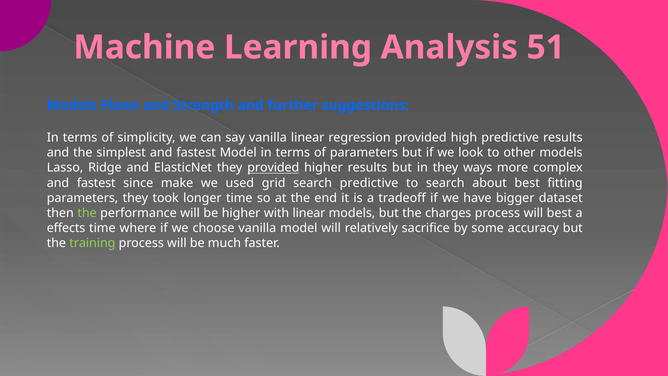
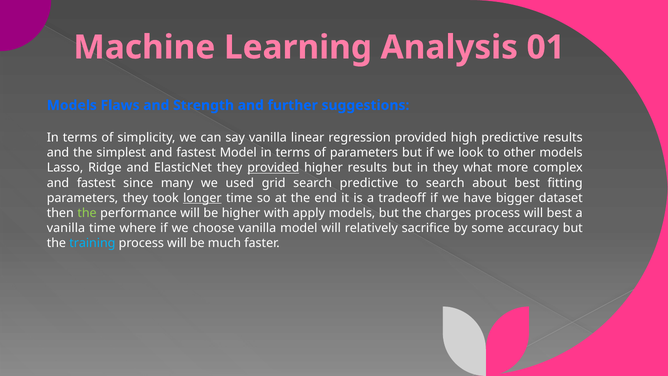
51: 51 -> 01 (546, 47)
ways: ways -> what (478, 168)
make: make -> many (177, 183)
longer underline: none -> present (202, 198)
with linear: linear -> apply (309, 213)
effects: effects -> vanilla (66, 228)
training colour: light green -> light blue (92, 243)
